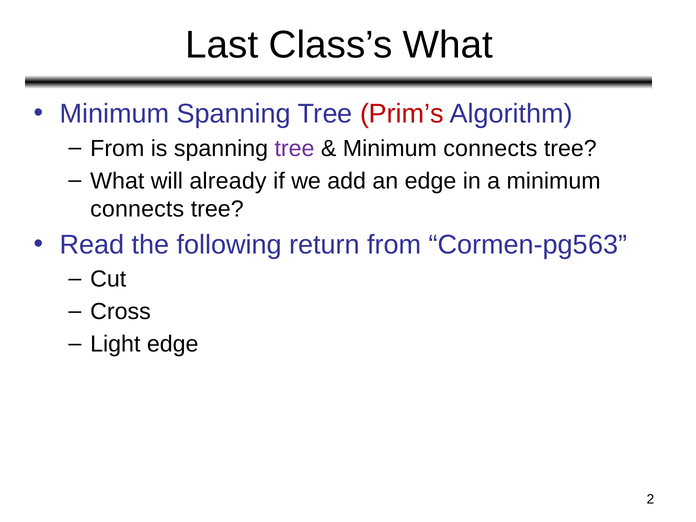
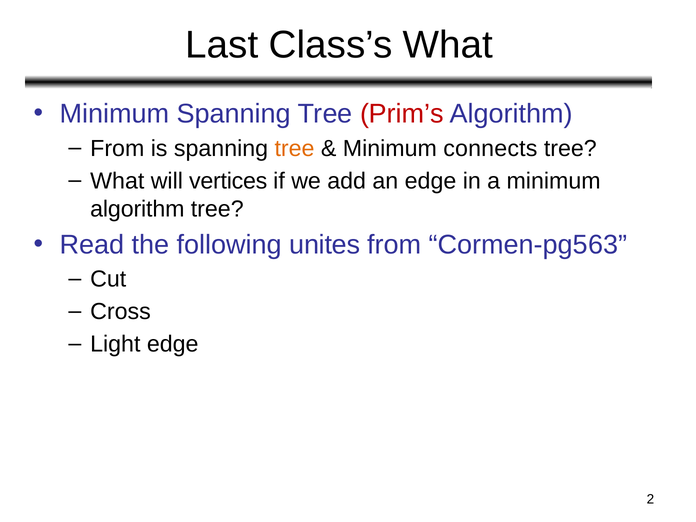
tree colour: purple -> orange (295, 149)
already: already -> vertices (228, 181)
connects: connects -> algorithm (137, 209)
return: return -> unites (325, 245)
